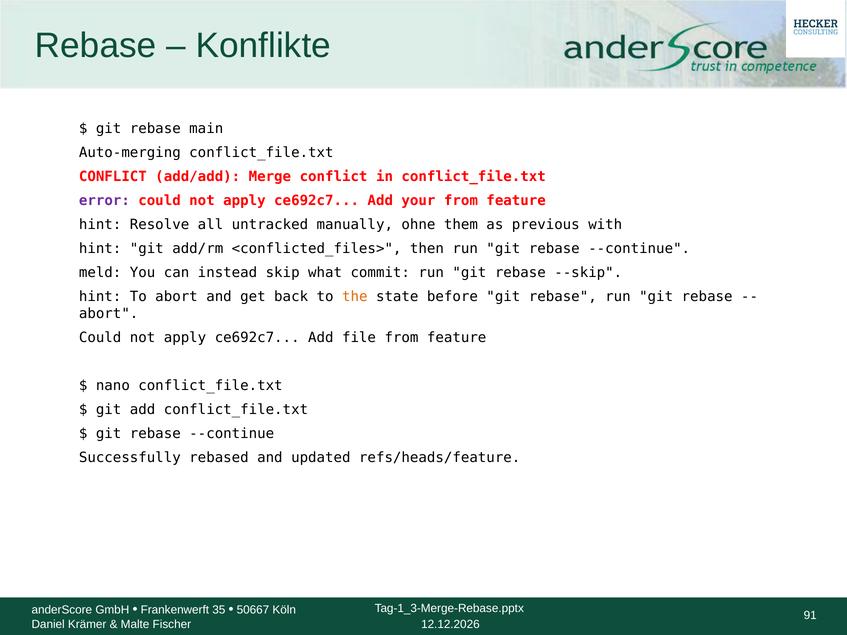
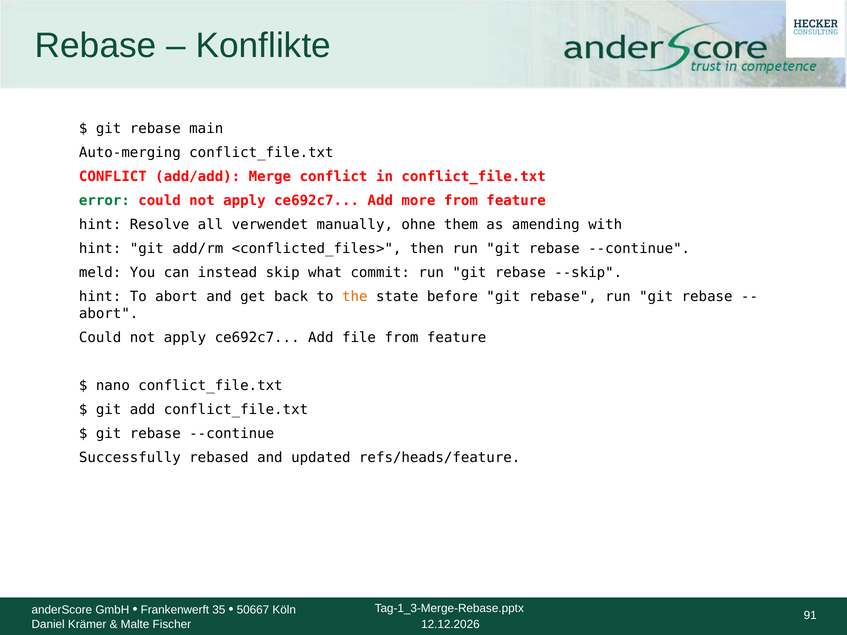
error colour: purple -> green (104, 201)
your: your -> more (418, 201)
untracked: untracked -> verwendet (270, 225)
previous: previous -> amending (546, 225)
